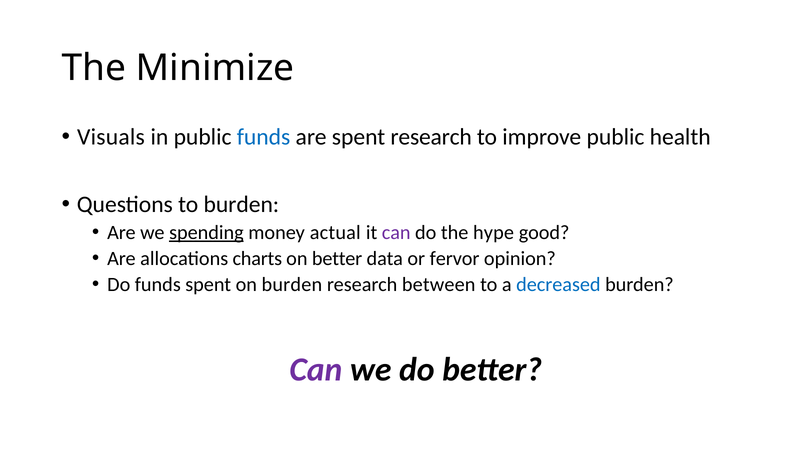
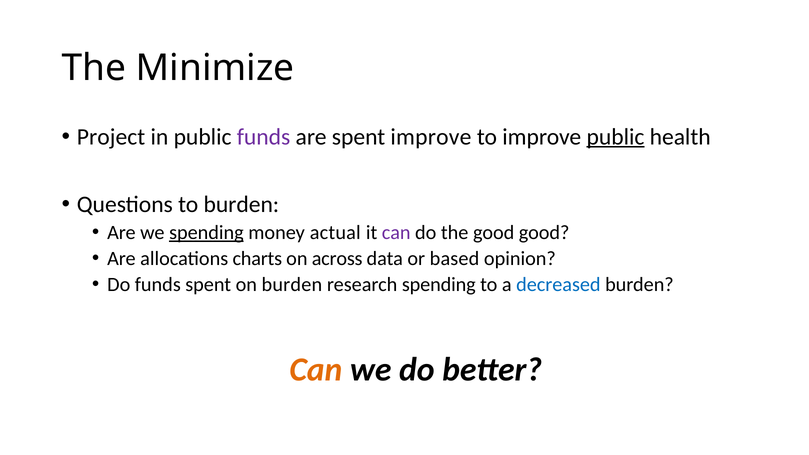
Visuals: Visuals -> Project (111, 137)
funds colour: blue -> purple (264, 137)
spent research: research -> improve (431, 137)
public underline: none -> present (615, 137)
the hype: hype -> good (494, 233)
on better: better -> across (337, 259)
fervor: fervor -> based (454, 259)
research between: between -> spending (439, 285)
Can colour: purple -> orange (316, 370)
